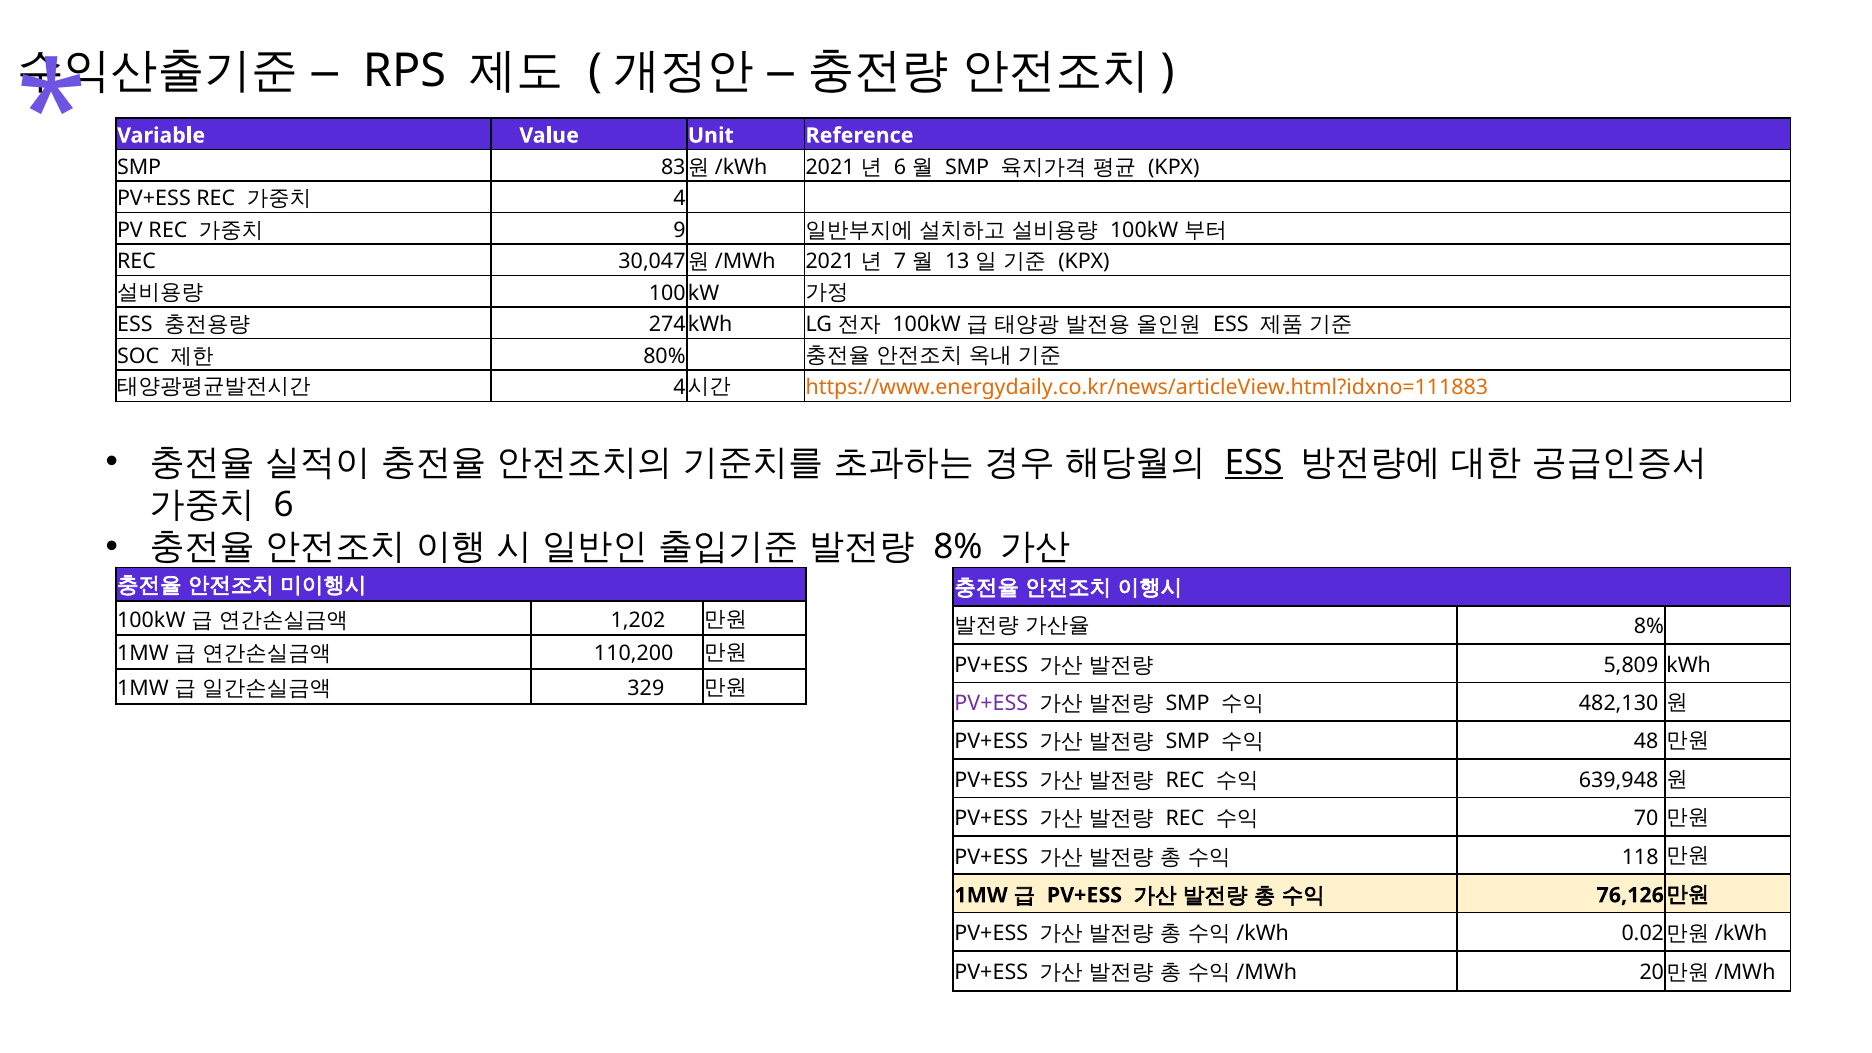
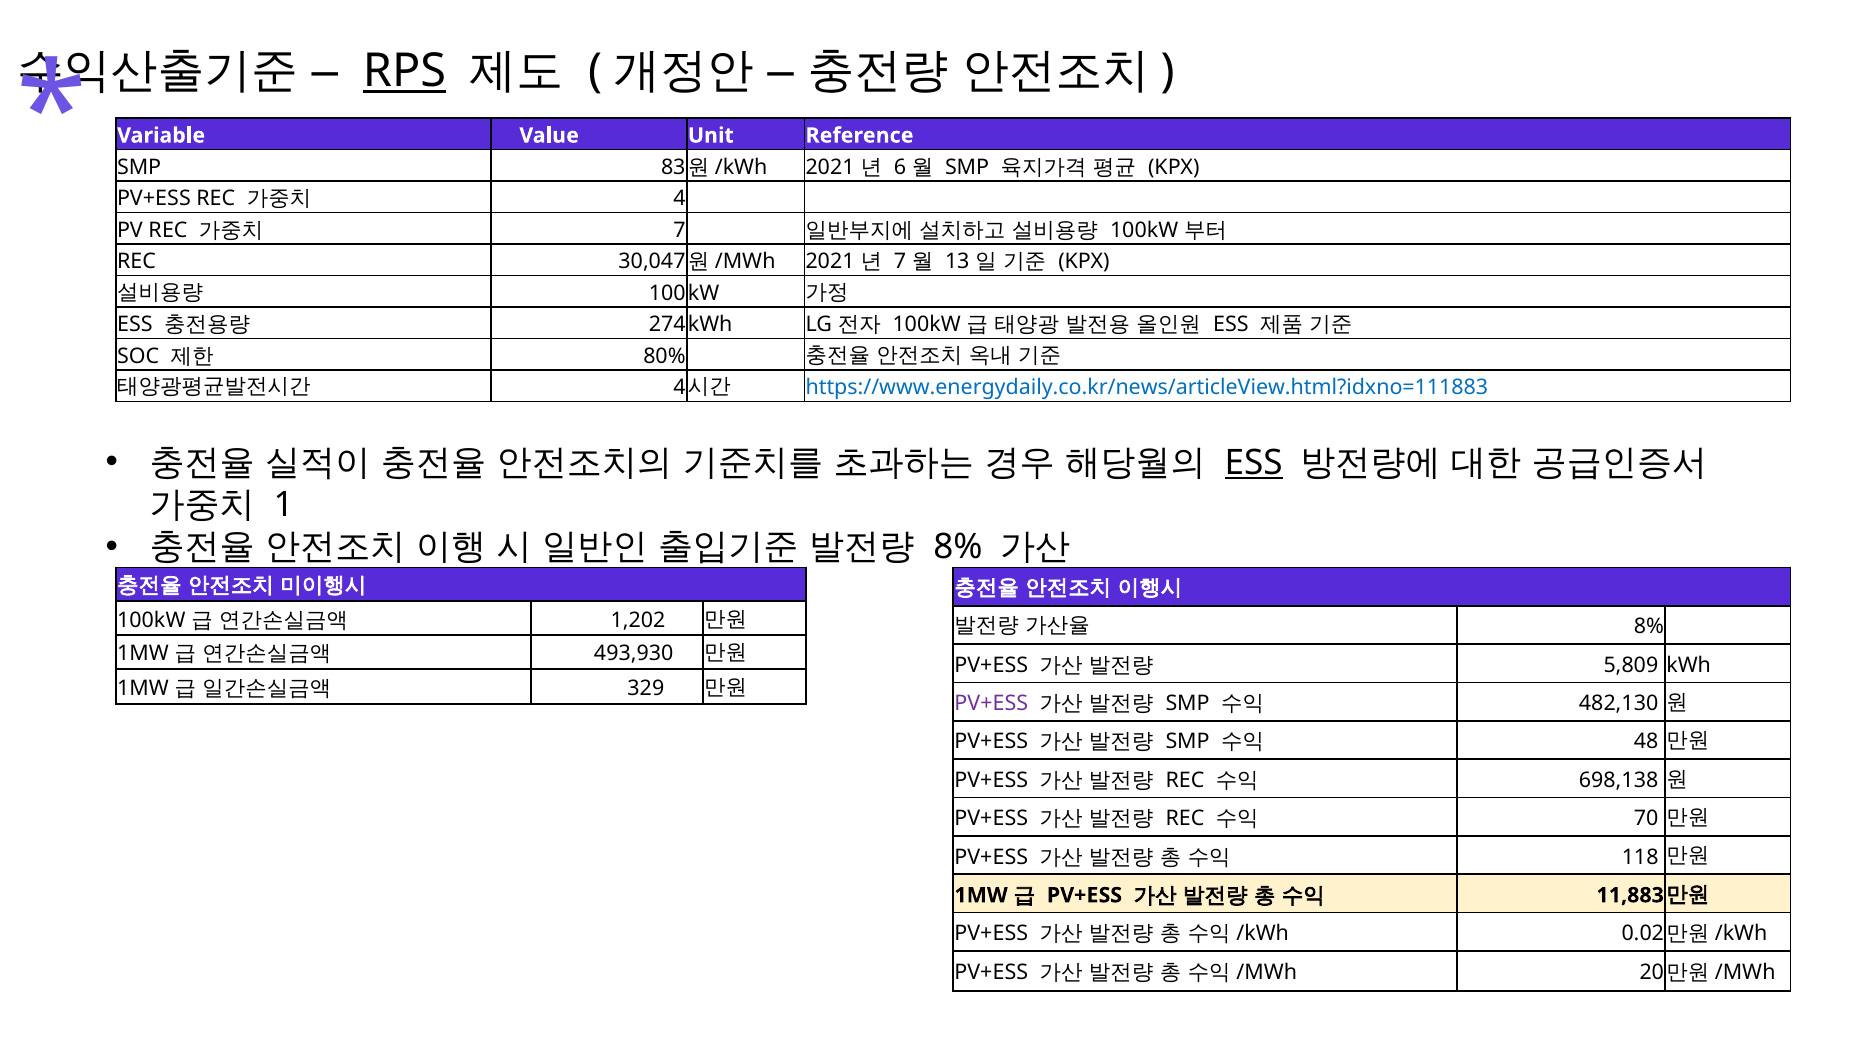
RPS underline: none -> present (405, 71)
9: 9 -> 7 (680, 230)
https://www.energydaily.co.kr/news/articleView.html?idxno=111883 colour: orange -> blue (1147, 388)
6: 6 -> 1 (284, 505)
110,200: 110,200 -> 493,930 (634, 654)
639,948: 639,948 -> 698,138 (1619, 780)
76,126: 76,126 -> 11,883 (1630, 895)
